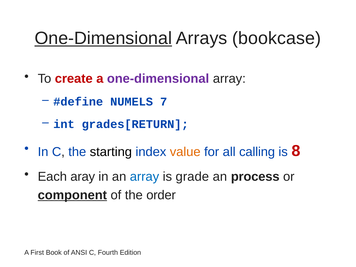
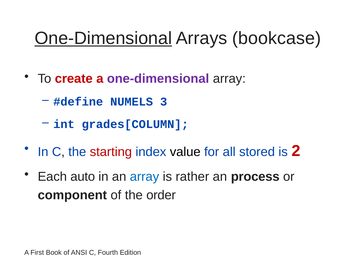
7: 7 -> 3 (164, 102)
grades[RETURN: grades[RETURN -> grades[COLUMN (135, 124)
starting colour: black -> red (111, 152)
value colour: orange -> black (185, 152)
calling: calling -> stored (257, 152)
8: 8 -> 2 (296, 151)
aray: aray -> auto (83, 177)
grade: grade -> rather (192, 177)
component underline: present -> none (72, 195)
